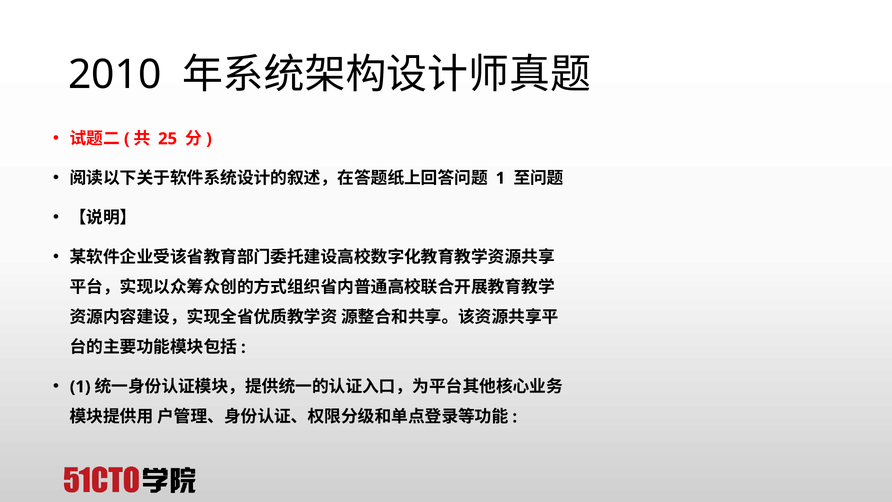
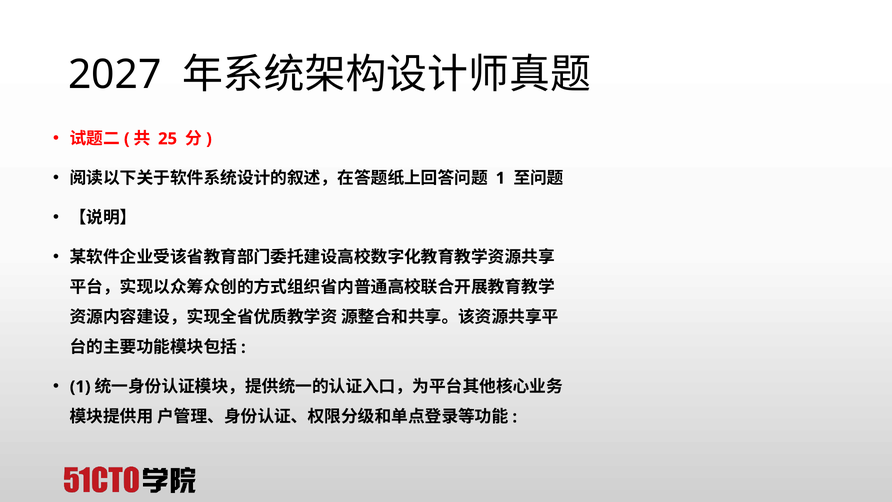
2010: 2010 -> 2027 (115, 75)
